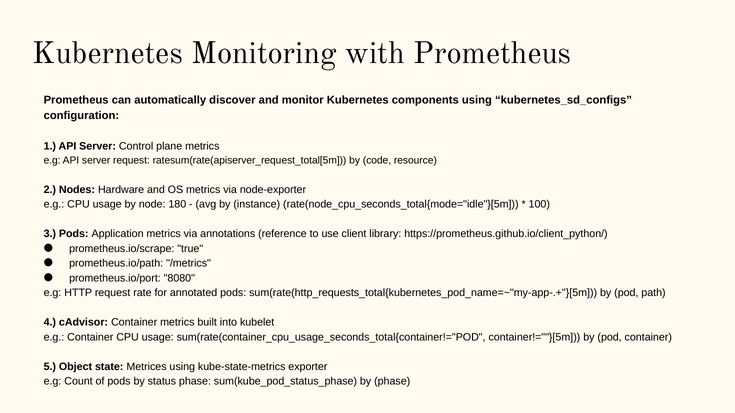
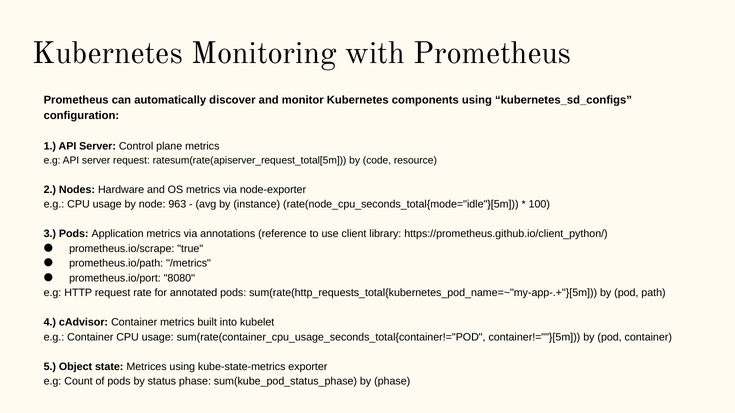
180: 180 -> 963 (177, 205)
